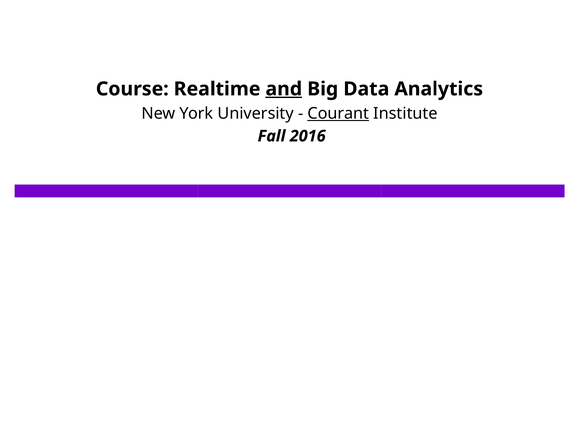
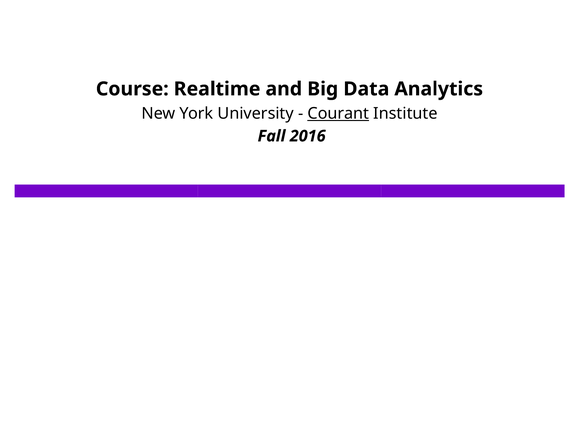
and underline: present -> none (284, 89)
